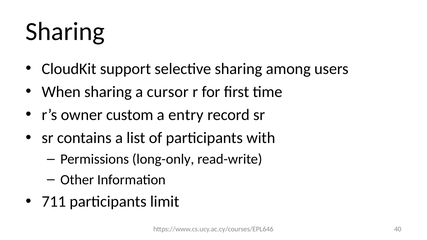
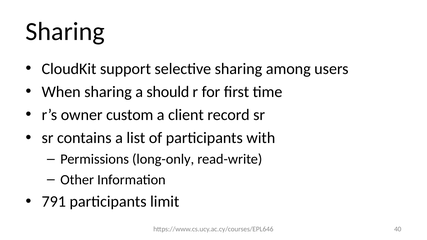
cursor: cursor -> should (168, 92)
entry: entry -> client (186, 115)
711: 711 -> 791 (54, 202)
